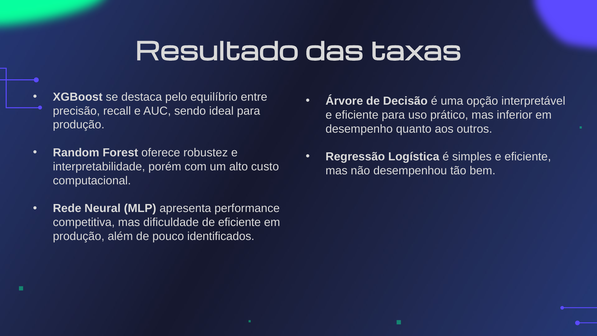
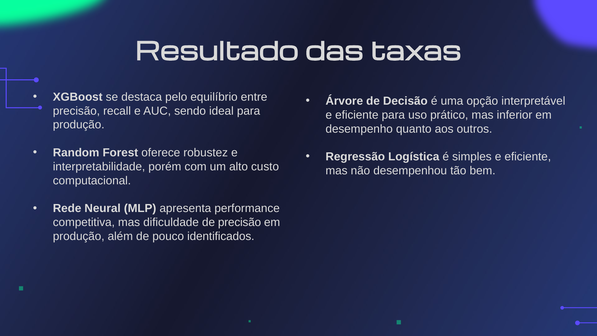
de eficiente: eficiente -> precisão (240, 222)
